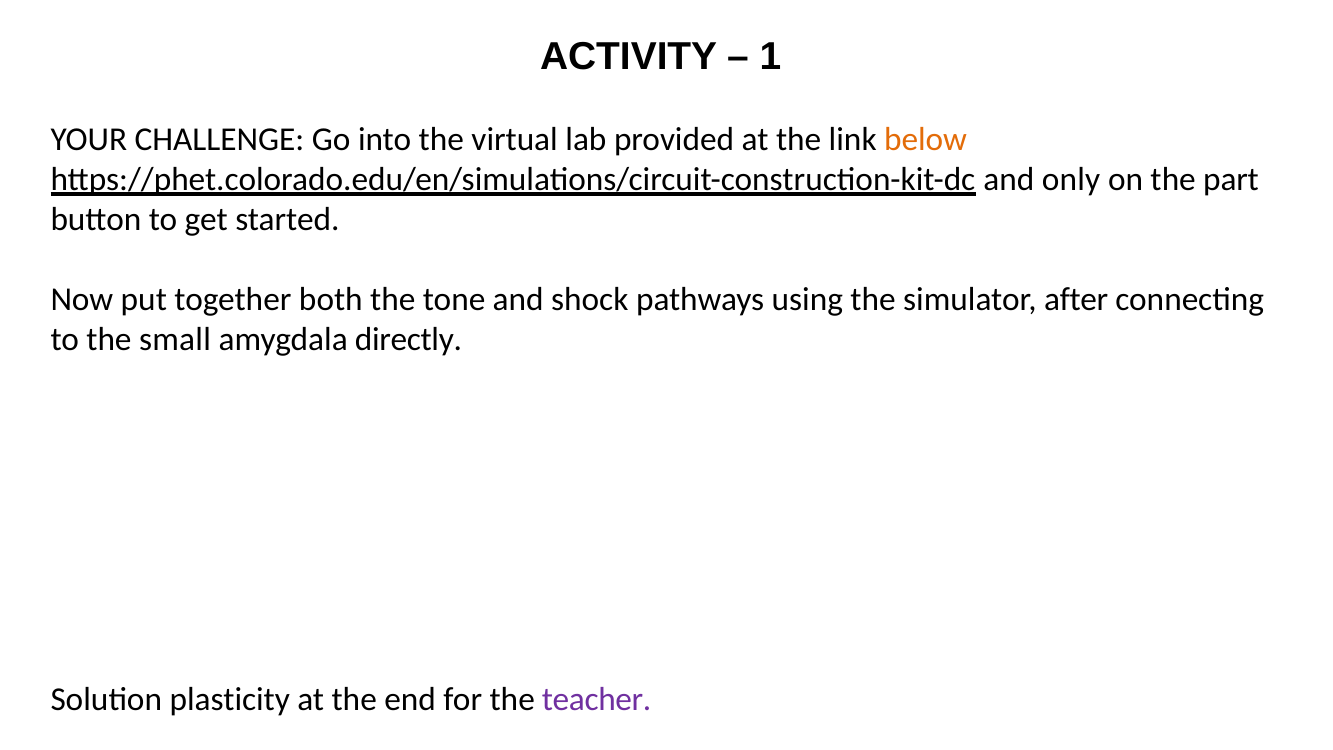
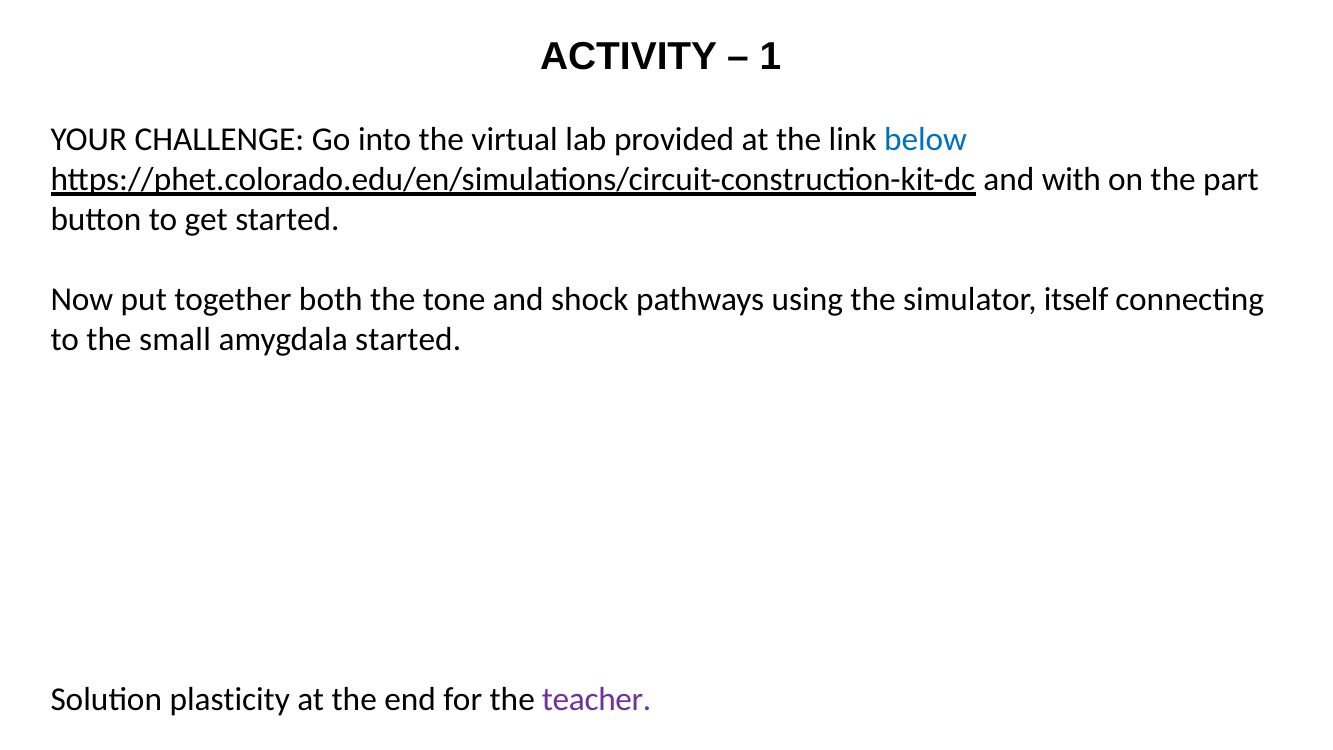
below colour: orange -> blue (926, 139)
only: only -> with (1071, 179)
after: after -> itself (1076, 299)
amygdala directly: directly -> started (408, 339)
